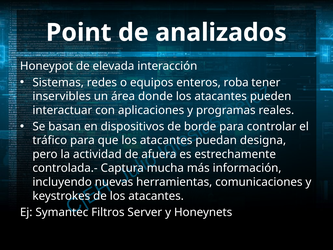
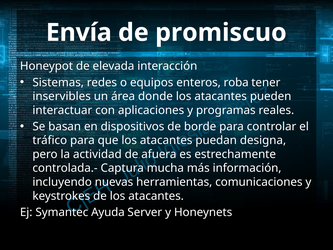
Point: Point -> Envía (79, 33)
analizados: analizados -> promiscuo (221, 33)
Filtros: Filtros -> Ayuda (108, 212)
